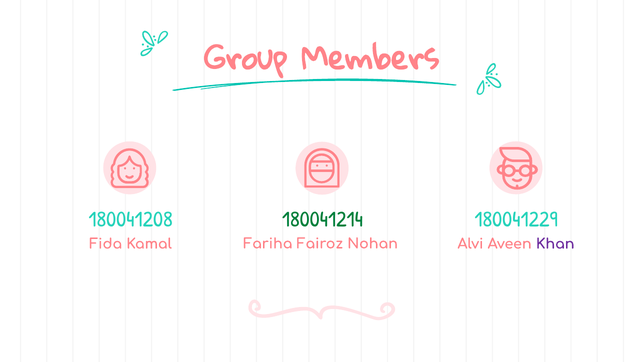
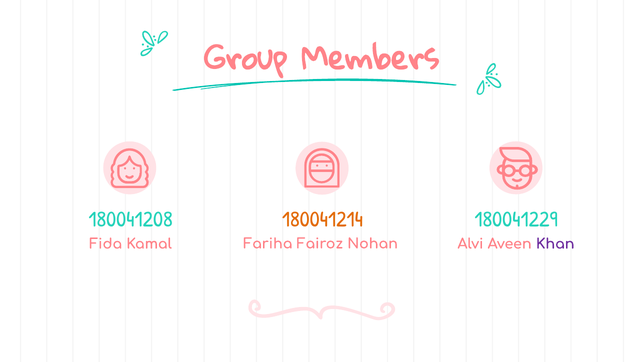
180041214 colour: green -> orange (322, 219)
